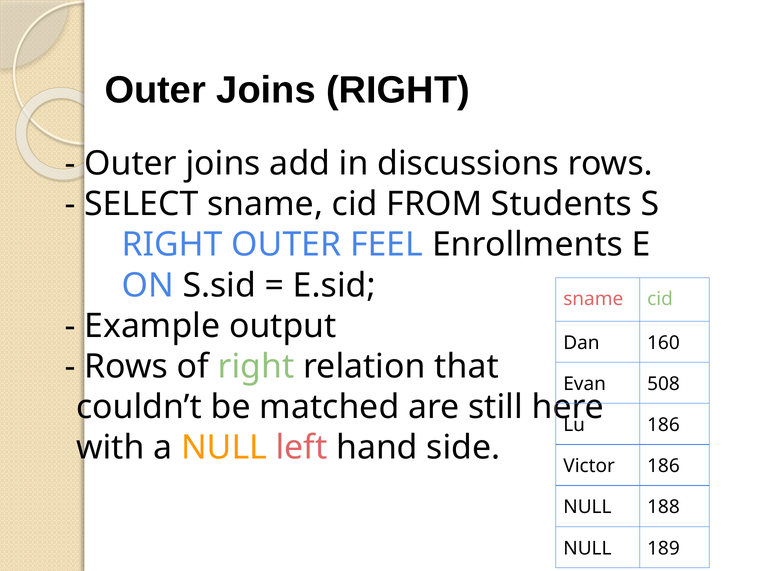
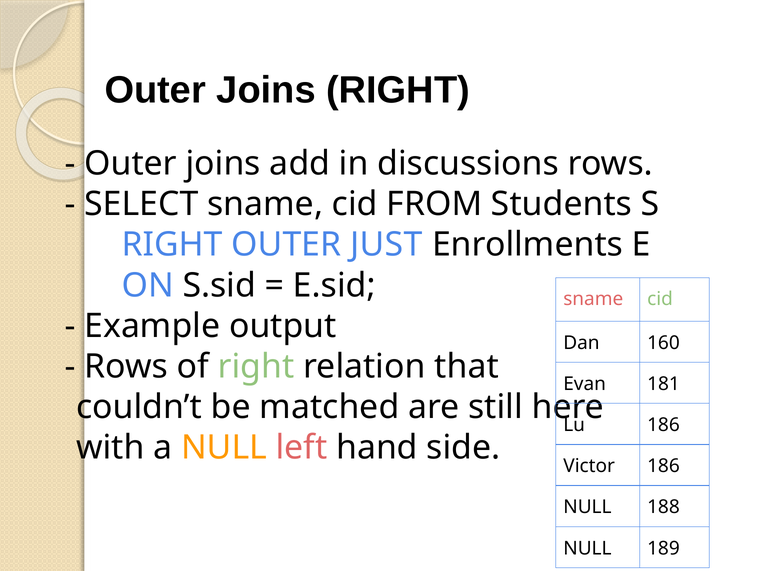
FEEL: FEEL -> JUST (386, 245)
508: 508 -> 181 (664, 384)
